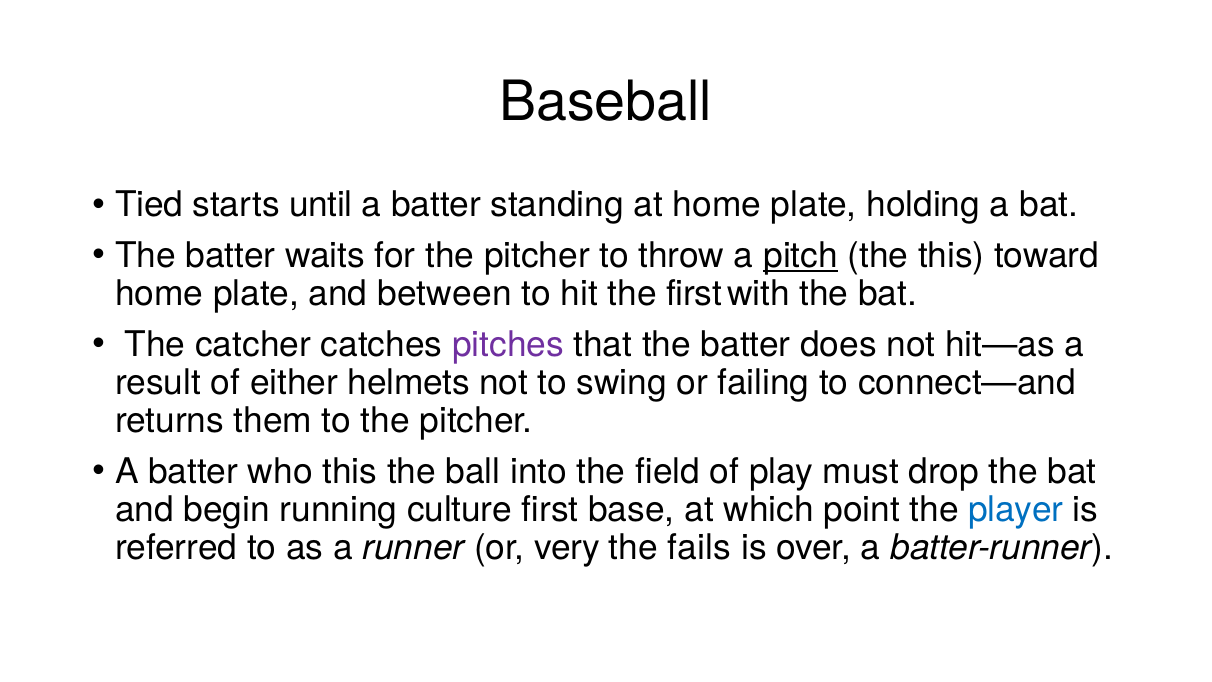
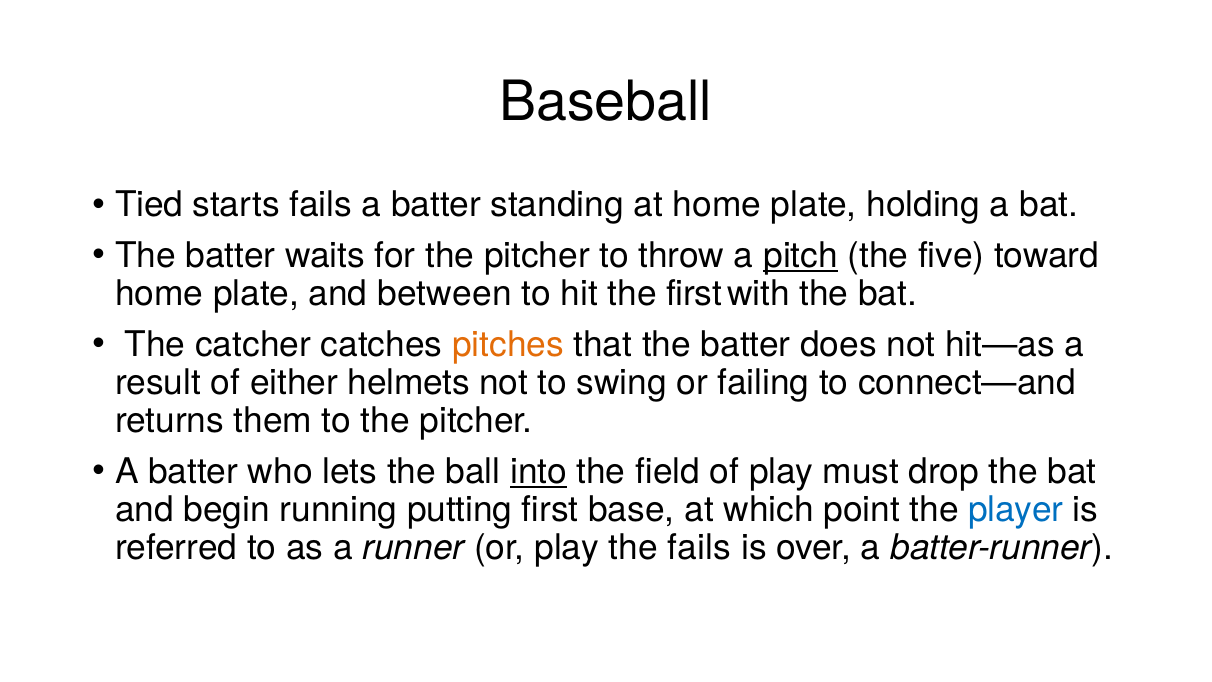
starts until: until -> fails (321, 205)
the this: this -> five (951, 256)
pitches colour: purple -> orange (508, 344)
who this: this -> lets (350, 471)
into underline: none -> present (539, 471)
culture: culture -> putting (460, 510)
or very: very -> play (567, 548)
